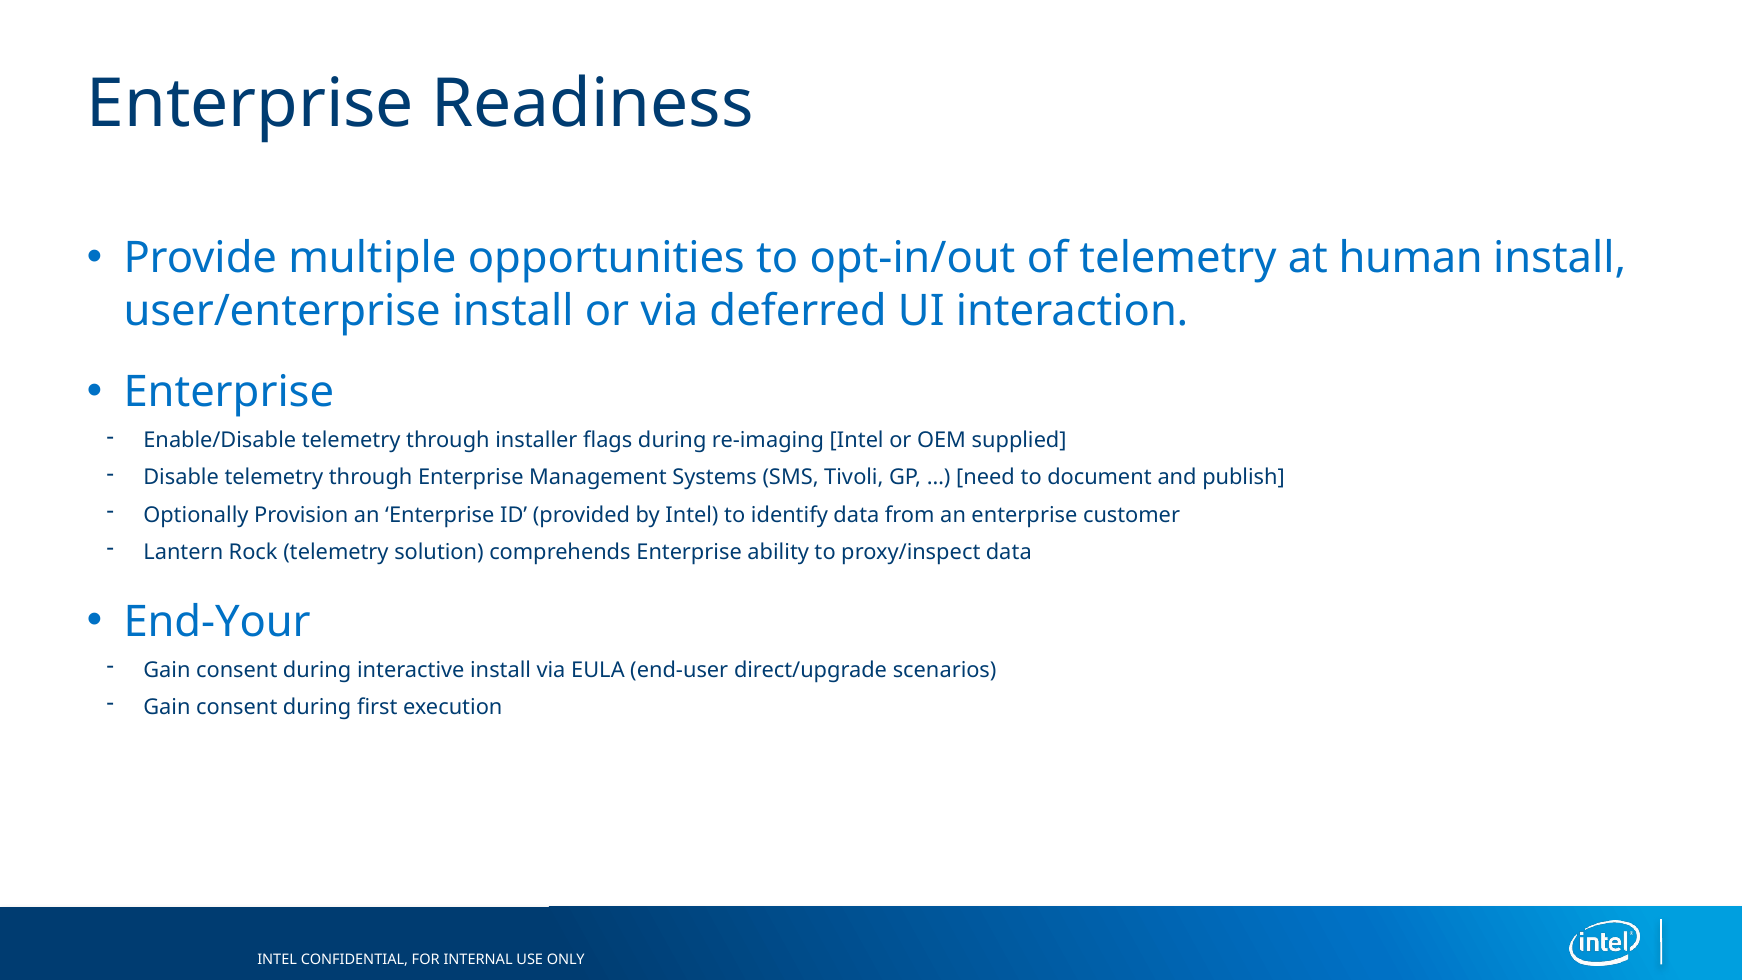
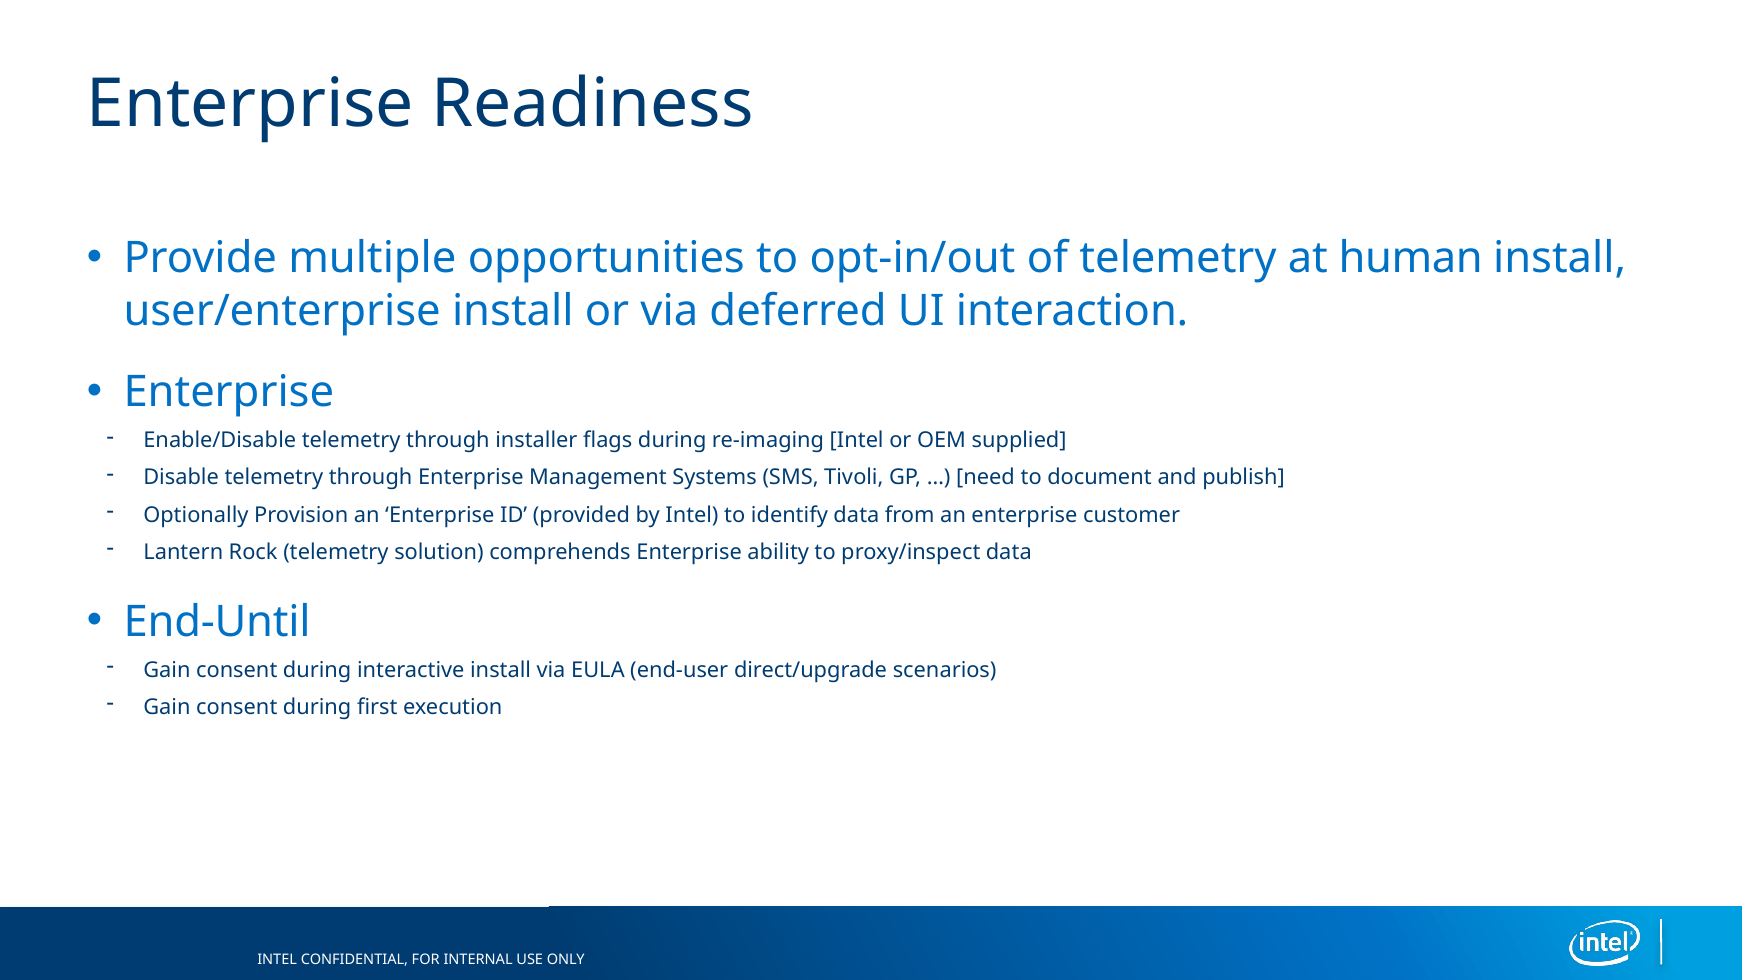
End-Your: End-Your -> End-Until (217, 622)
